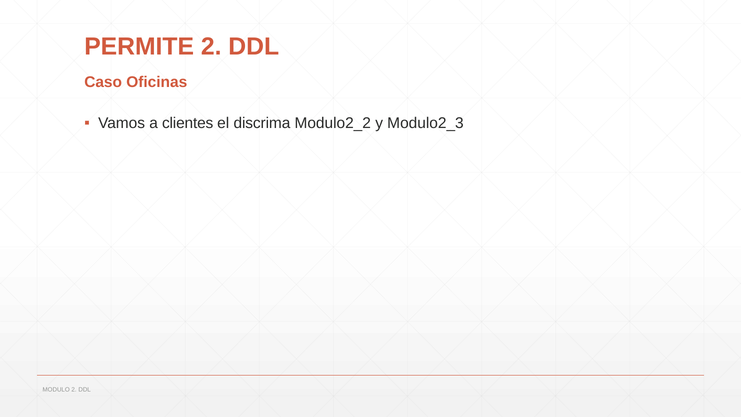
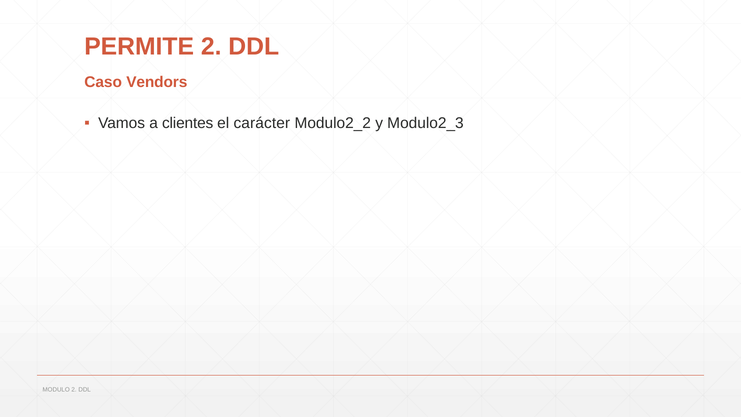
Oficinas: Oficinas -> Vendors (157, 82)
discrima: discrima -> carácter (262, 123)
